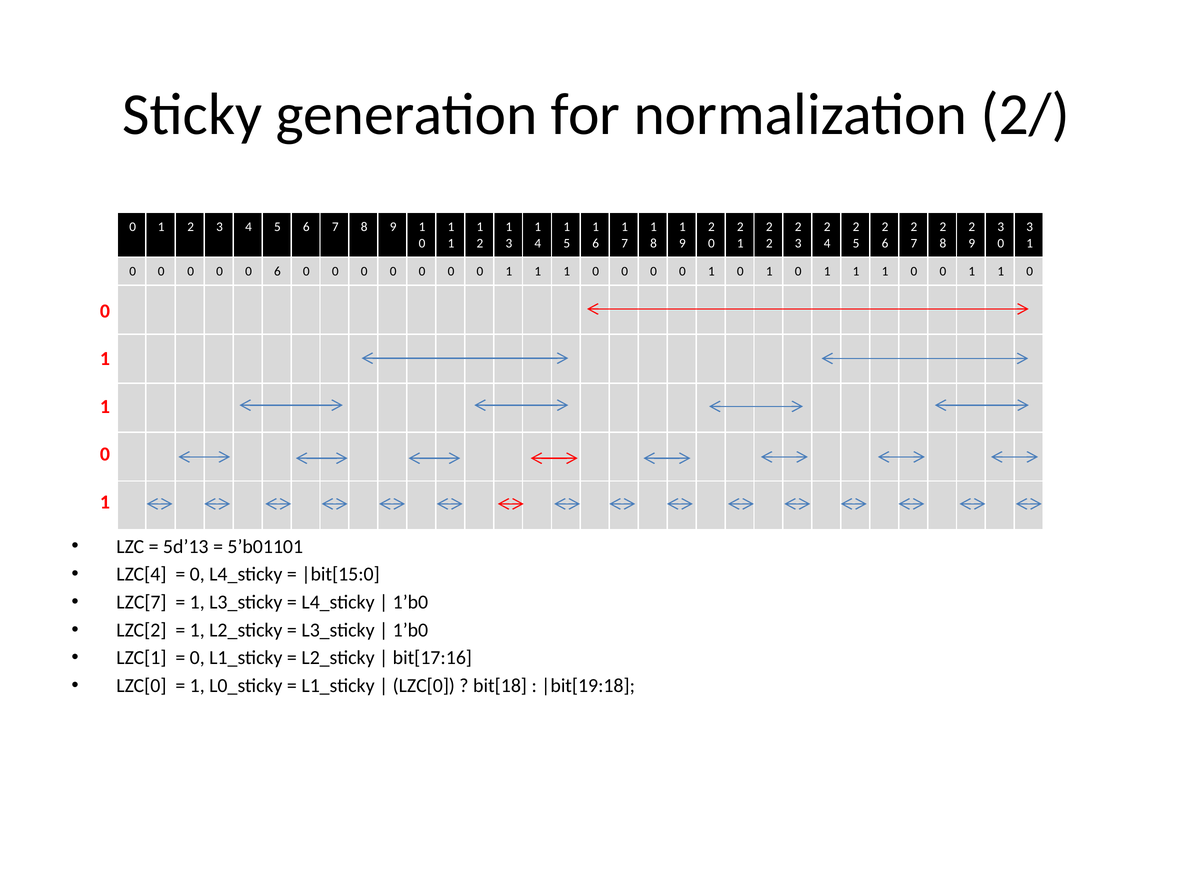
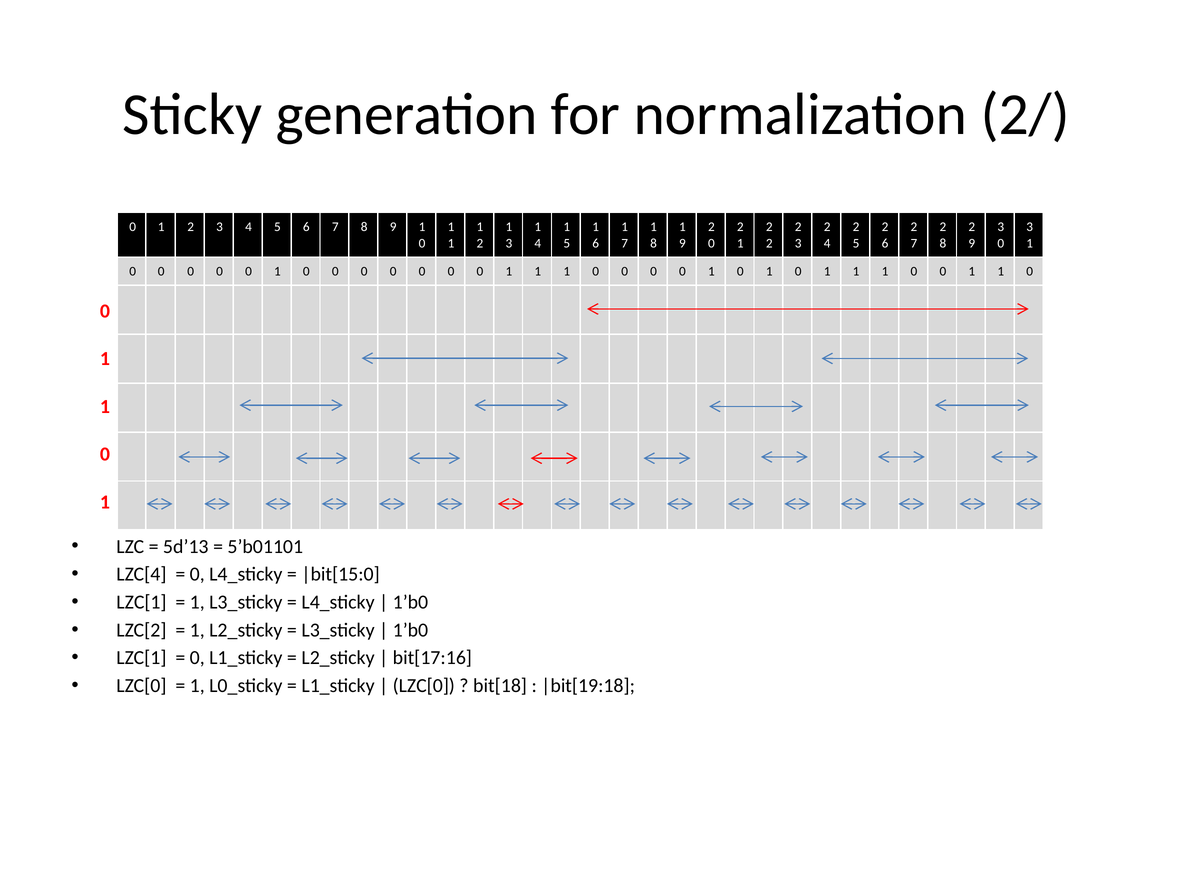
6: 6 -> 1 (277, 271)
LZC[7: LZC[7 -> LZC[1 (141, 602)
